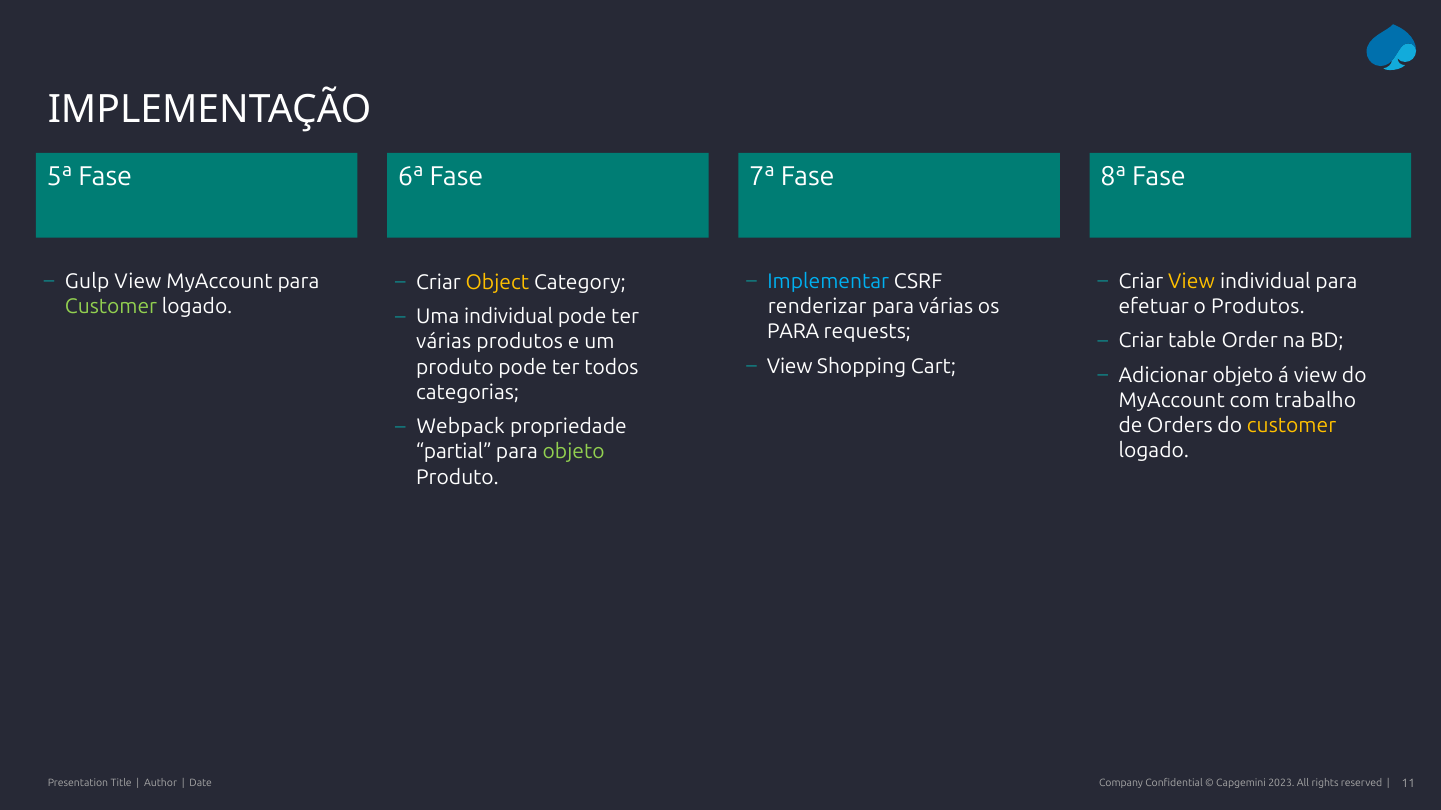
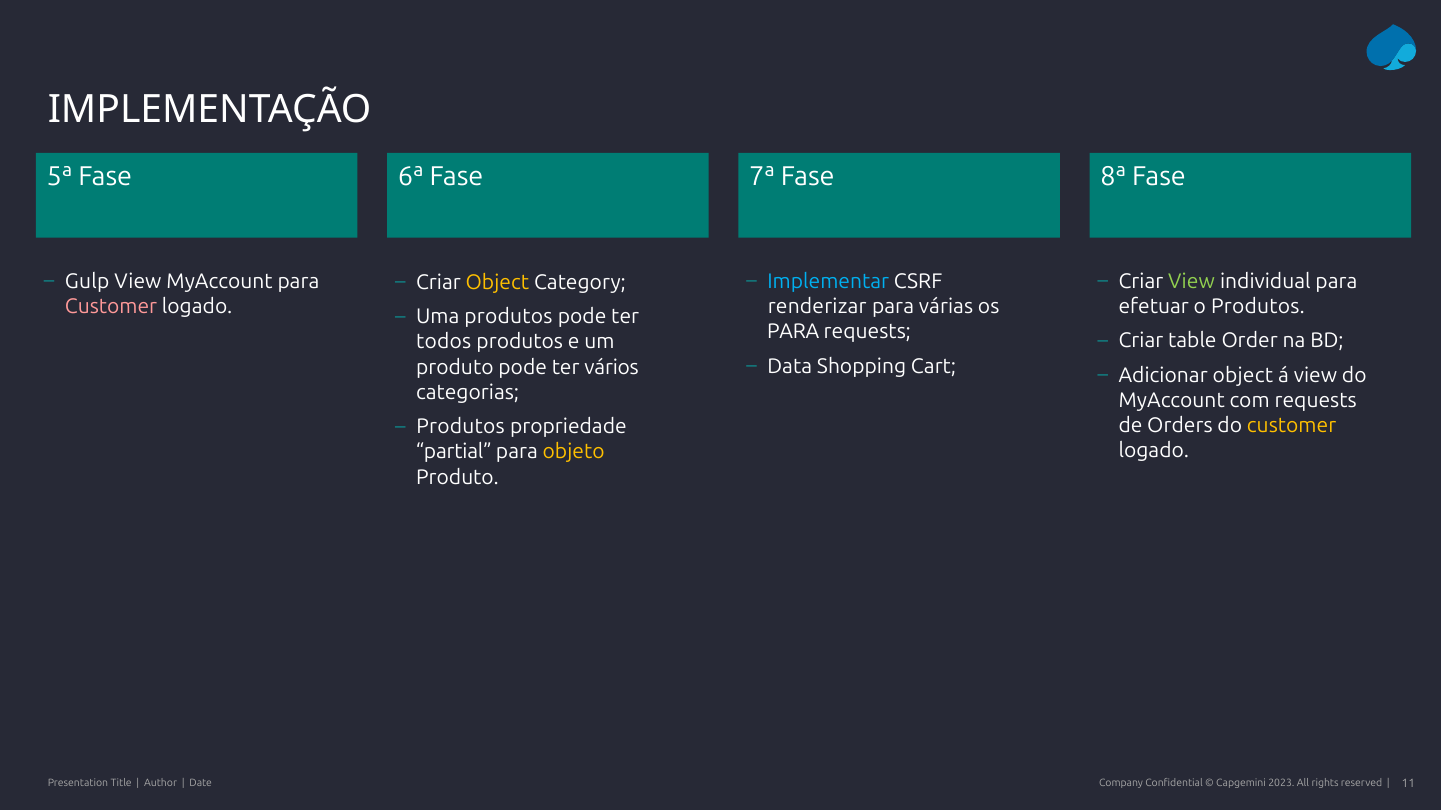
View colour: yellow -> light green (1192, 282)
Customer colour: light green -> pink (111, 307)
Uma individual: individual -> produtos (508, 317)
várias: várias -> todos (444, 342)
View: View -> Data (790, 366)
todos: todos -> vários (612, 367)
Adicionar objeto: objeto -> object (1243, 375)
com trabalho: trabalho -> requests (1316, 401)
Webpack: Webpack -> Produtos (461, 427)
objeto colour: light green -> yellow (574, 452)
